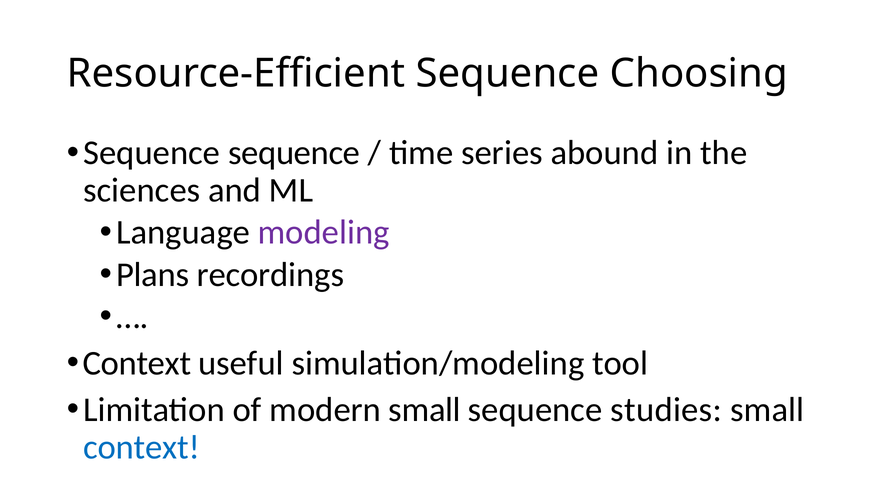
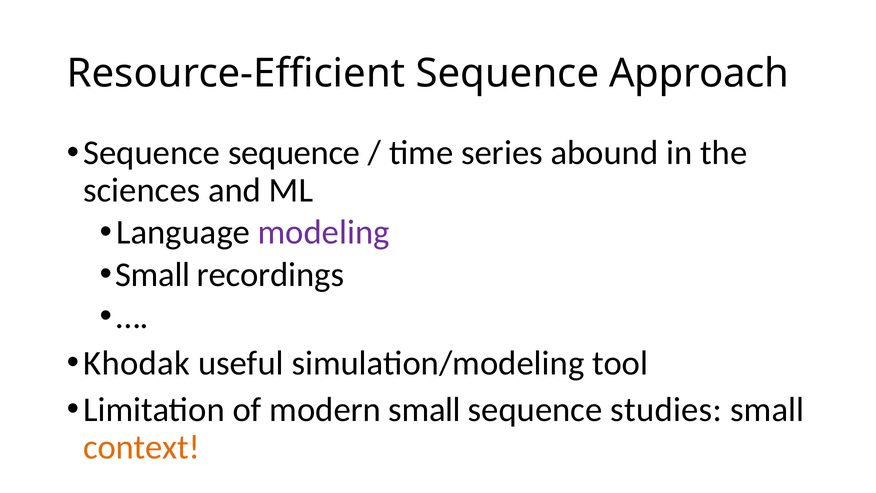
Choosing: Choosing -> Approach (699, 74)
Plans: Plans -> Small (153, 274)
Context: Context -> Khodak (137, 363)
context colour: blue -> orange (142, 447)
